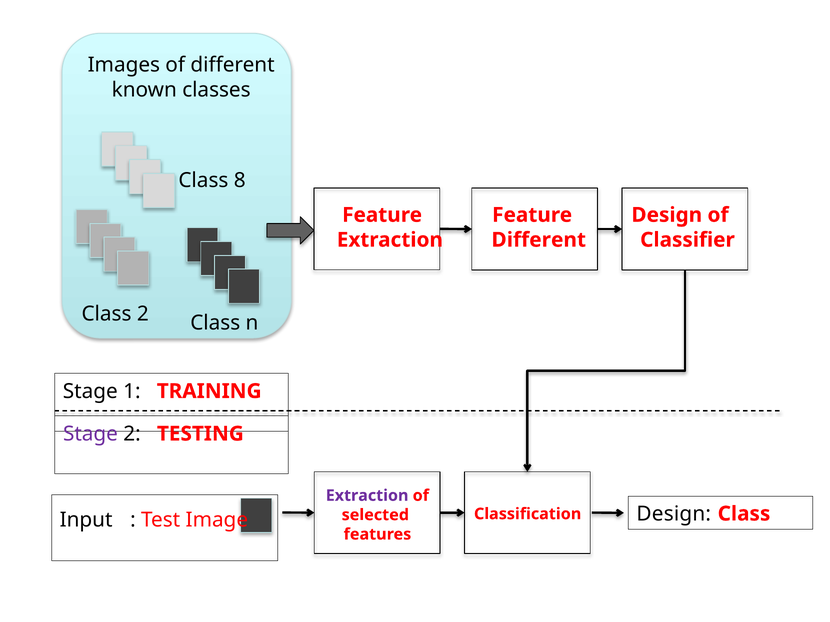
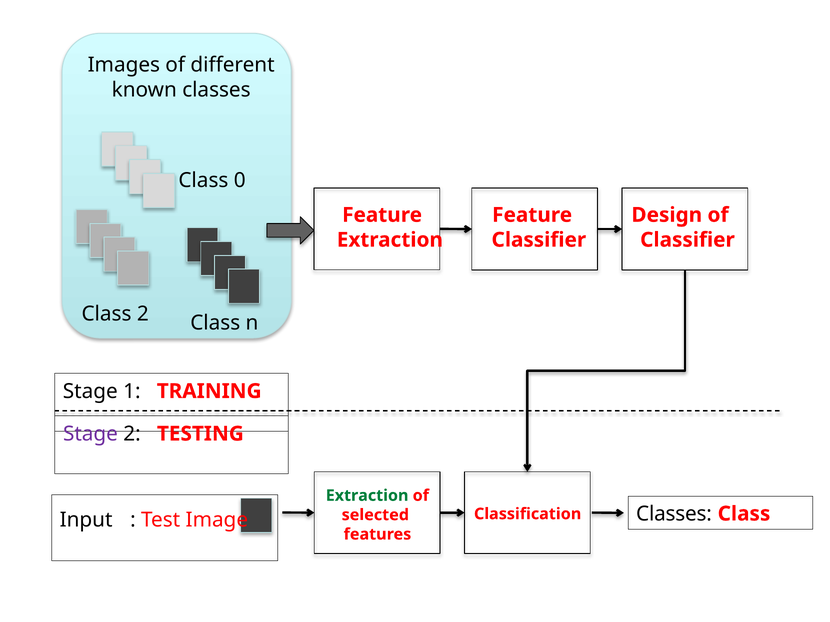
8: 8 -> 0 (240, 180)
Extraction Different: Different -> Classifier (539, 240)
Extraction colour: purple -> green (367, 496)
Design: Design -> Classes (674, 515)
